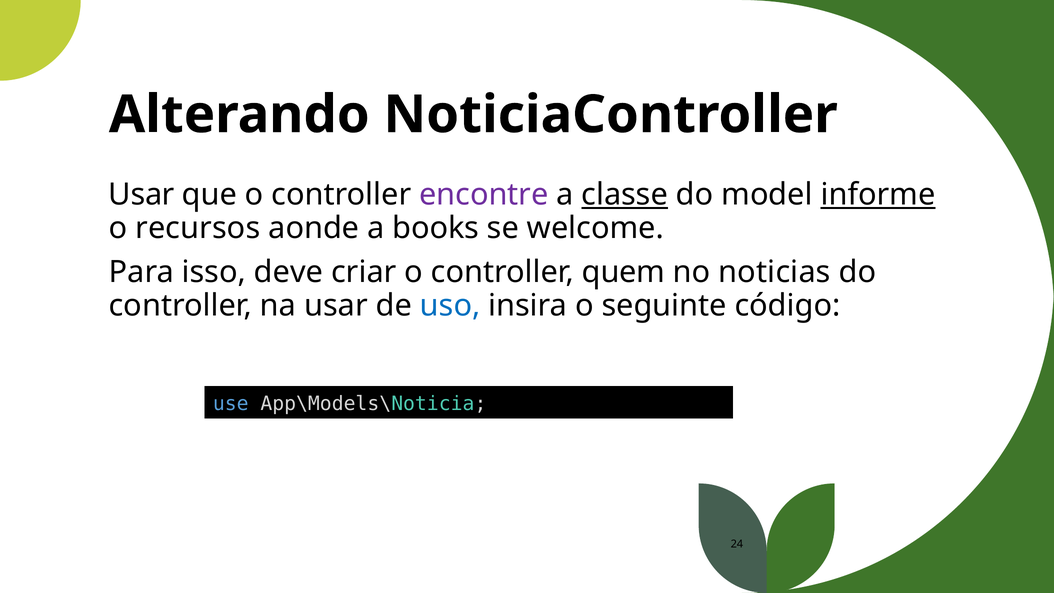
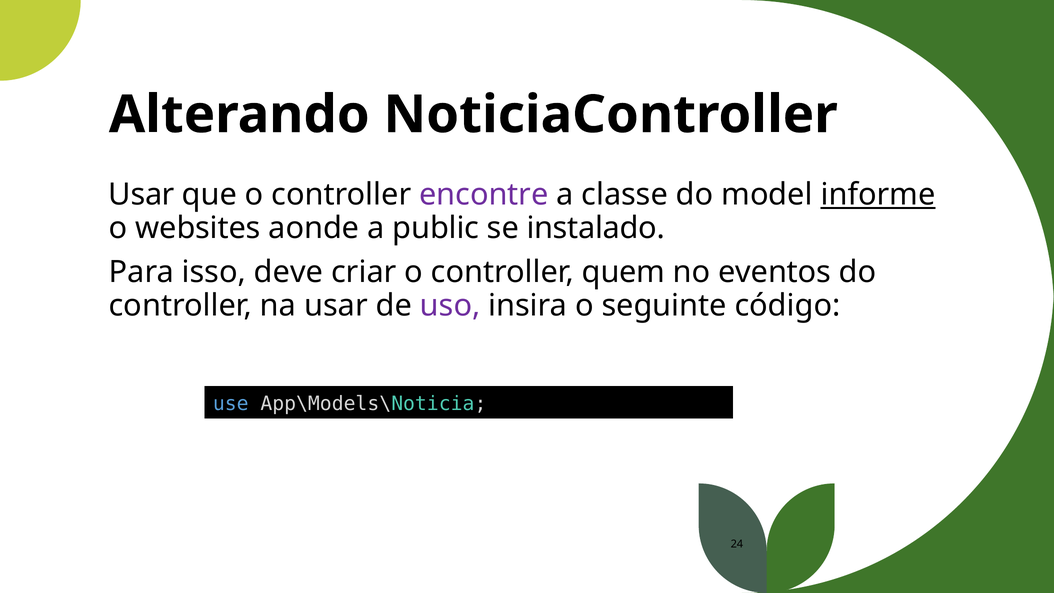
classe underline: present -> none (625, 195)
recursos: recursos -> websites (198, 228)
books: books -> public (436, 228)
welcome: welcome -> instalado (596, 228)
noticias: noticias -> eventos (775, 272)
uso colour: blue -> purple (450, 305)
